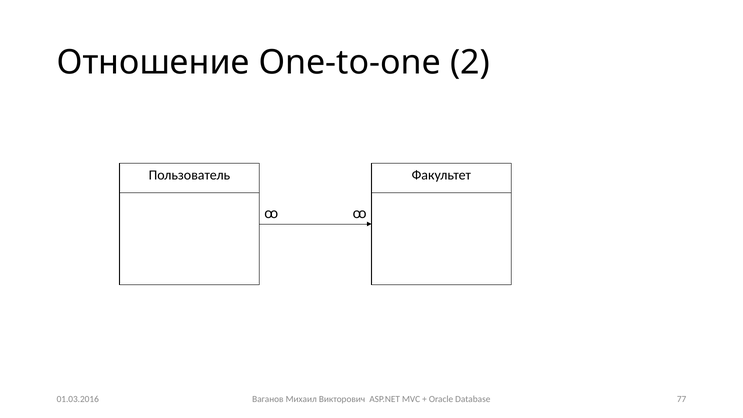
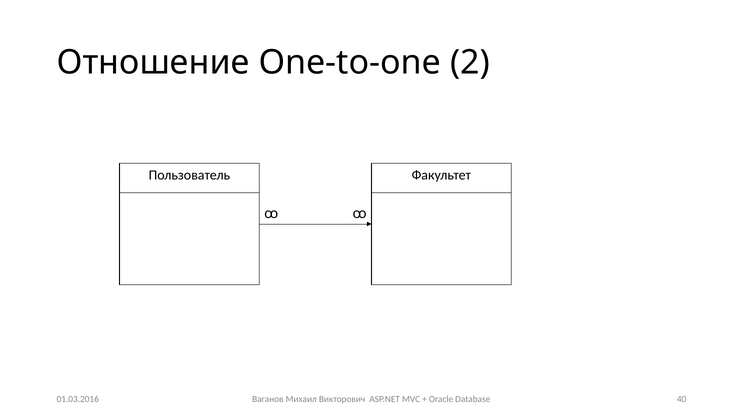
77: 77 -> 40 (682, 399)
